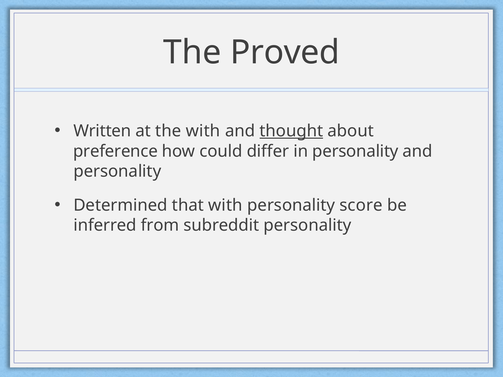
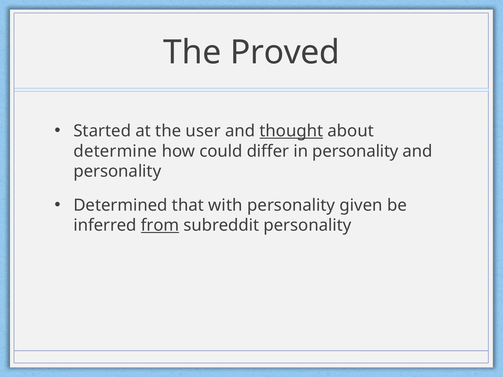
Written: Written -> Started (102, 131)
the with: with -> user (203, 131)
preference: preference -> determine (115, 151)
score: score -> given (361, 205)
from underline: none -> present (160, 226)
